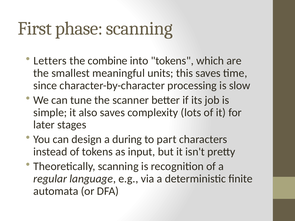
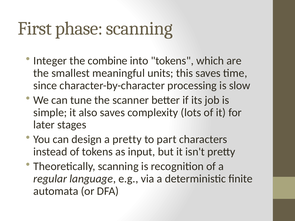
Letters: Letters -> Integer (50, 61)
a during: during -> pretty (127, 140)
